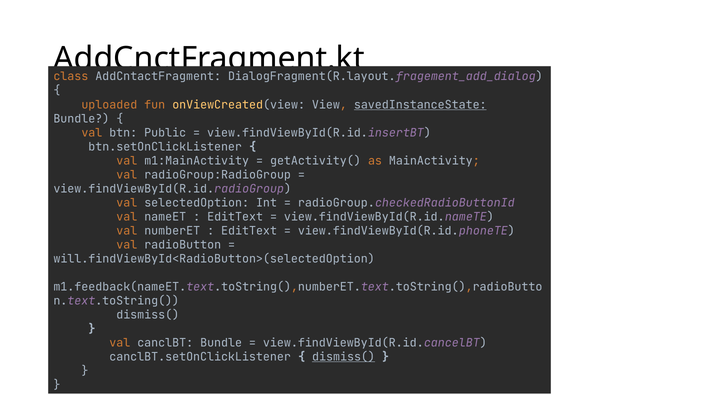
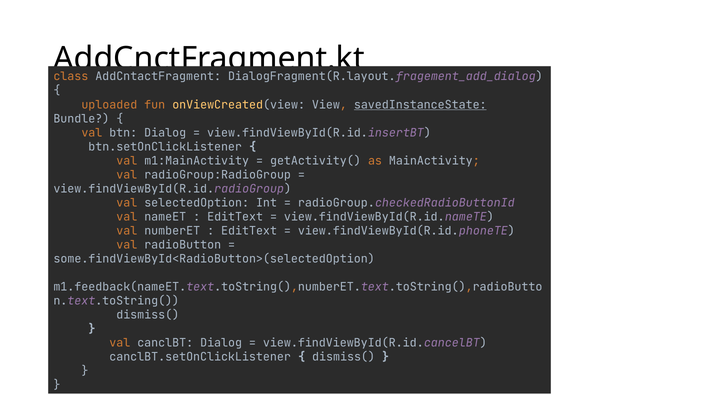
btn Public: Public -> Dialog (165, 133)
will.findViewById<RadioButton>(selectedOption: will.findViewById<RadioButton>(selectedOption -> some.findViewById<RadioButton>(selectedOption (214, 259)
canclBT Bundle: Bundle -> Dialog (221, 343)
dismiss( underline: present -> none (344, 357)
